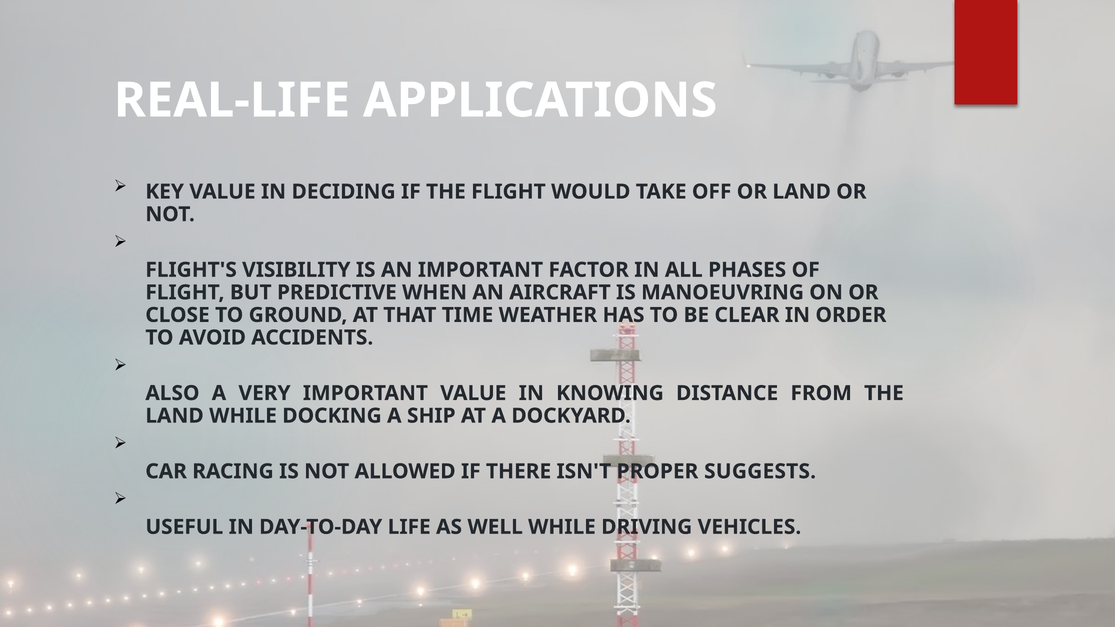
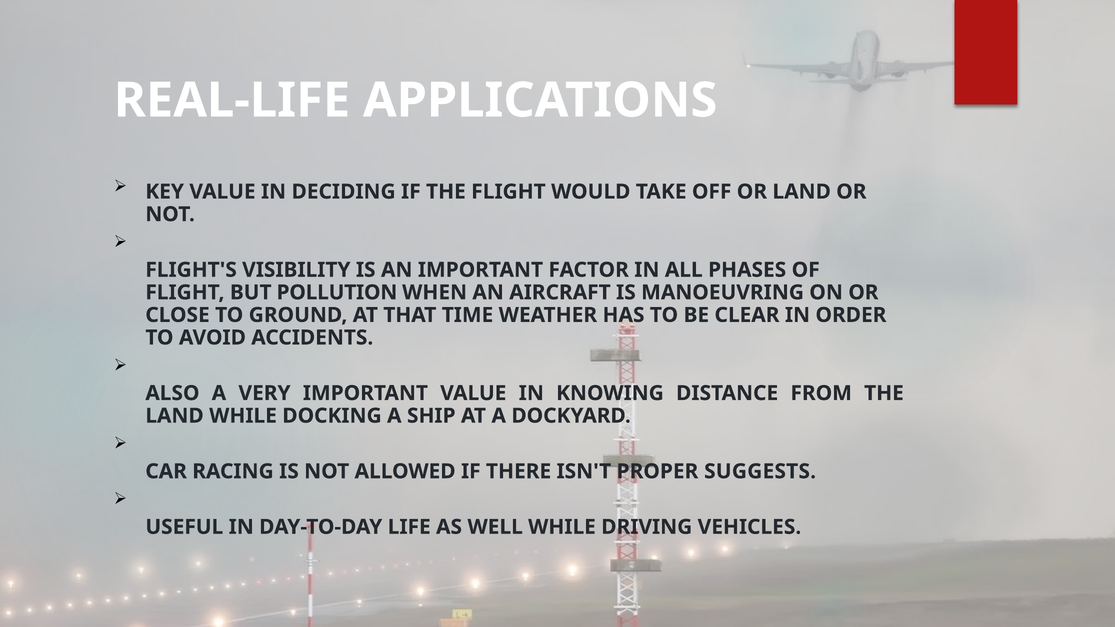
PREDICTIVE: PREDICTIVE -> POLLUTION (337, 293)
